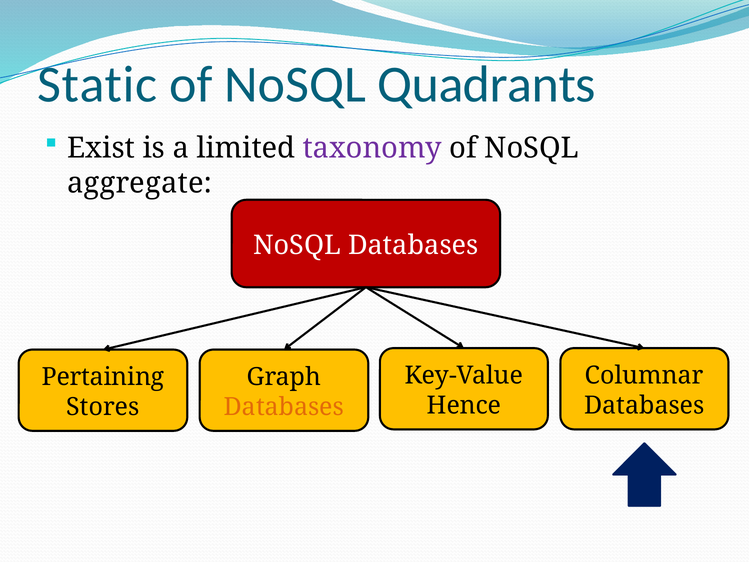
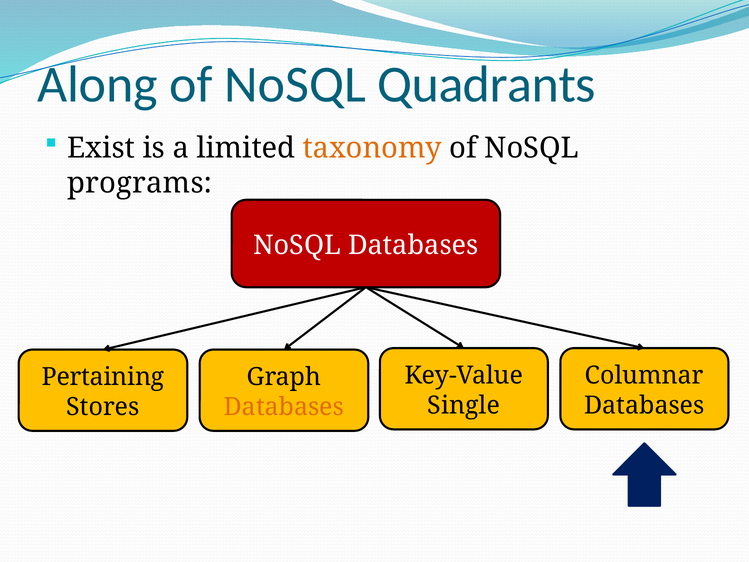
Static: Static -> Along (98, 85)
taxonomy colour: purple -> orange (372, 148)
aggregate: aggregate -> programs (140, 183)
Hence: Hence -> Single (464, 405)
